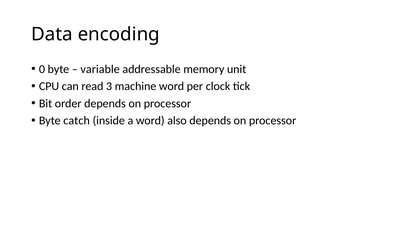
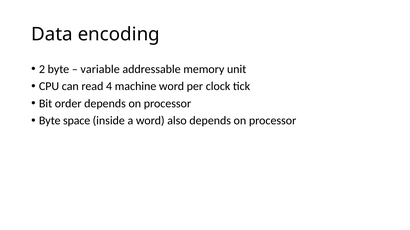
0: 0 -> 2 (42, 69)
3: 3 -> 4 (109, 87)
catch: catch -> space (77, 121)
